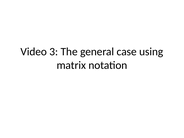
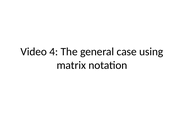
3: 3 -> 4 (54, 52)
